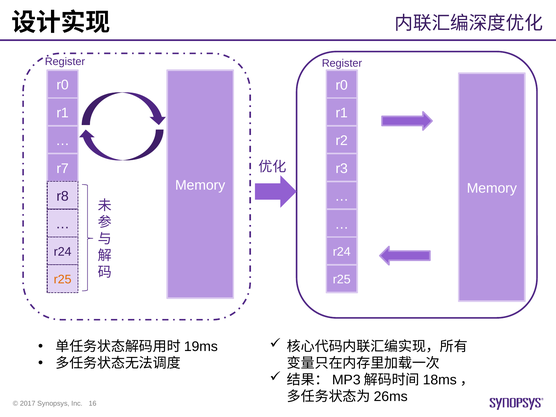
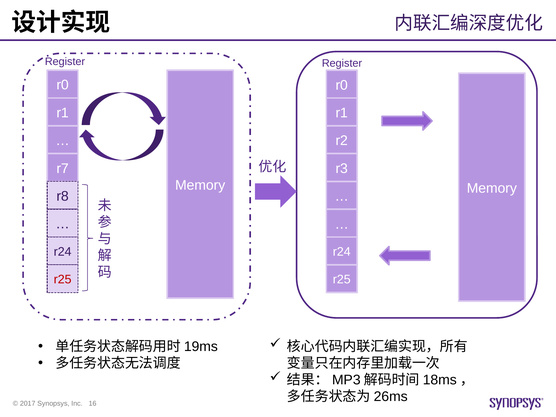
r25 colour: orange -> red (63, 280)
